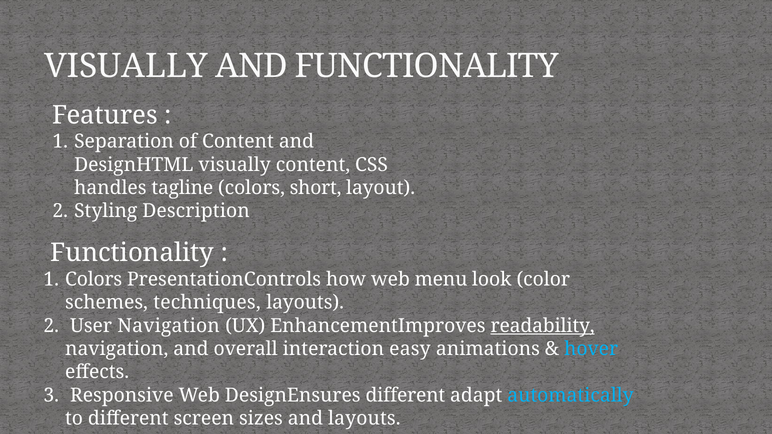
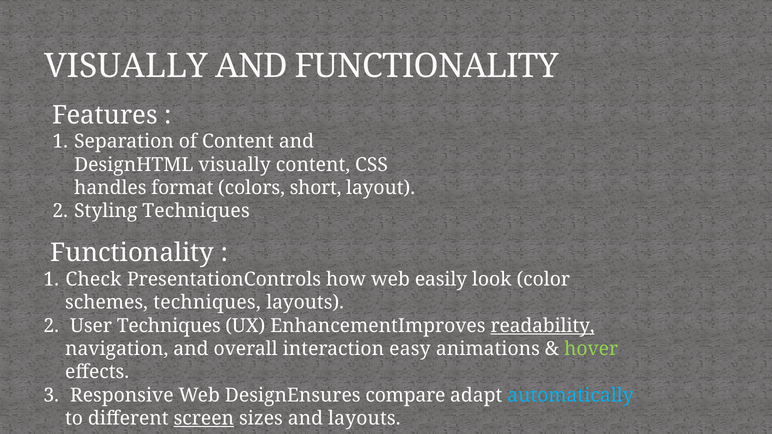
tagline: tagline -> format (182, 188)
Styling Description: Description -> Techniques (196, 211)
Colors: Colors -> Check (93, 280)
menu: menu -> easily (441, 280)
User Navigation: Navigation -> Techniques (169, 326)
hover colour: light blue -> light green (591, 349)
DesignEnsures different: different -> compare (405, 395)
screen underline: none -> present (204, 419)
